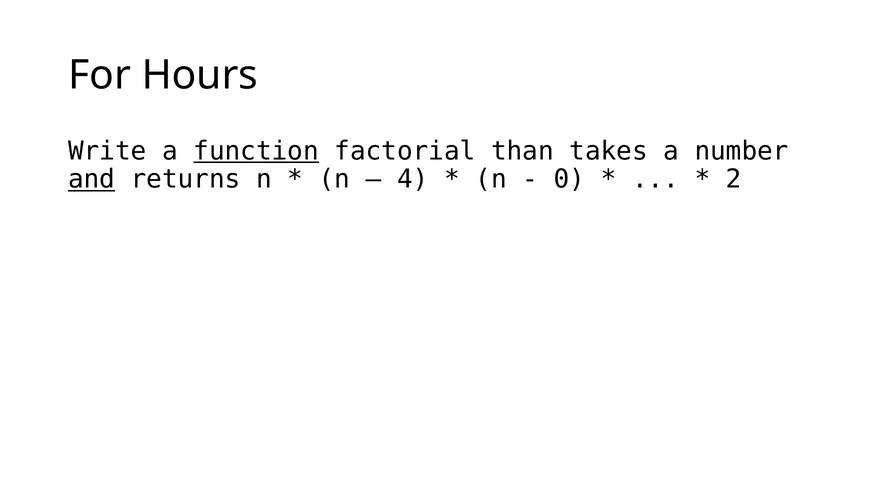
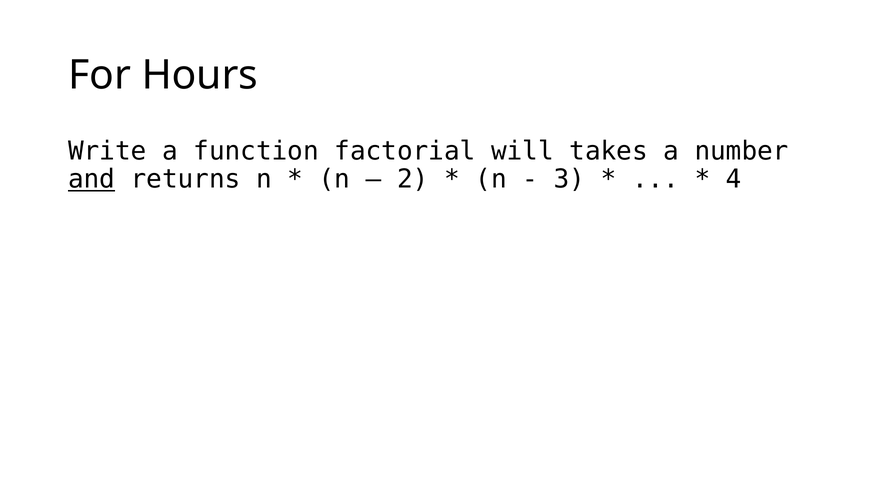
function underline: present -> none (256, 151)
than: than -> will (522, 151)
4: 4 -> 2 (413, 179)
0: 0 -> 3 (569, 179)
2: 2 -> 4 (734, 179)
